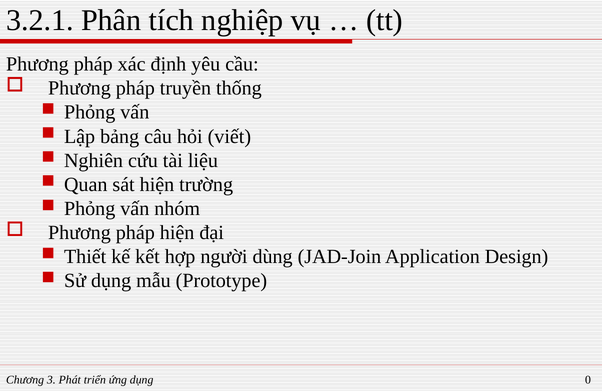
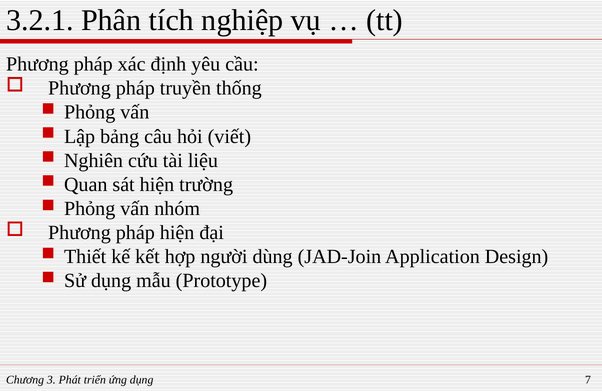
0: 0 -> 7 (588, 380)
